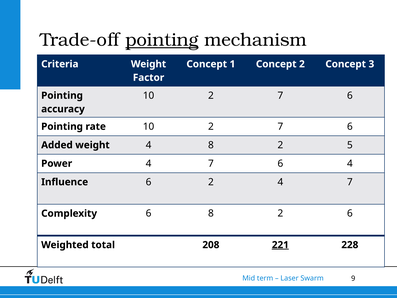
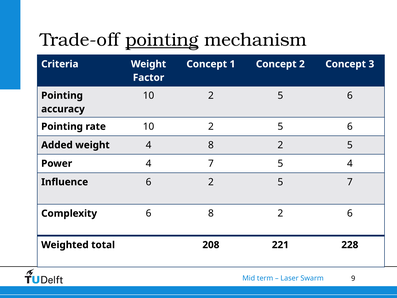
7: 7 -> 5 (280, 95)
rate 10 2 7: 7 -> 5 (280, 126)
4 7 6: 6 -> 5 (280, 163)
6 2 4: 4 -> 5 (280, 182)
221 underline: present -> none (280, 245)
